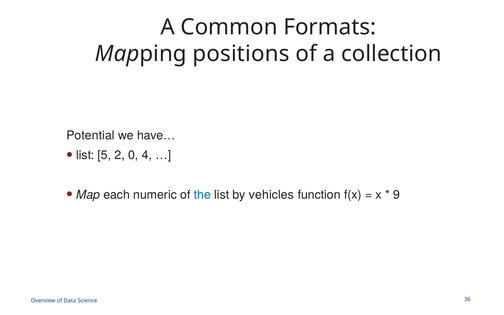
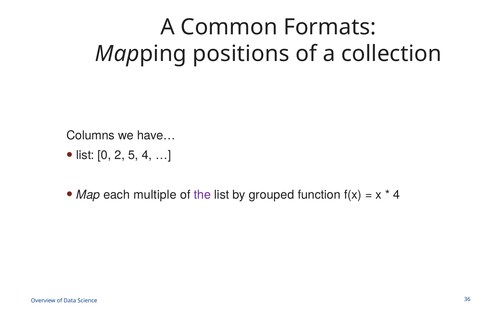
Potential: Potential -> Columns (91, 135)
5: 5 -> 0 (104, 155)
0: 0 -> 5 (133, 155)
numeric: numeric -> multiple (155, 195)
the colour: blue -> purple (202, 195)
vehicles: vehicles -> grouped (271, 195)
9: 9 -> 4 (397, 195)
